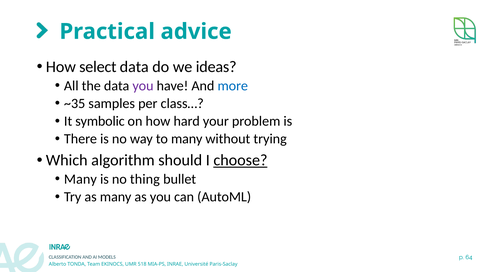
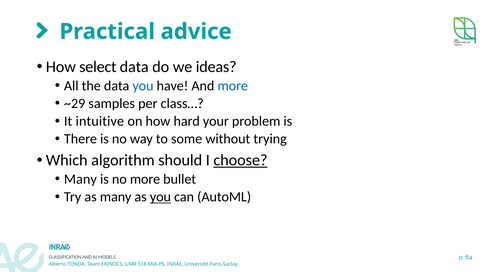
you colour: purple -> blue (143, 86)
~35: ~35 -> ~29 (75, 103)
symbolic: symbolic -> intuitive (100, 121)
to many: many -> some (187, 139)
no thing: thing -> more (145, 179)
you underline: none -> present (160, 197)
